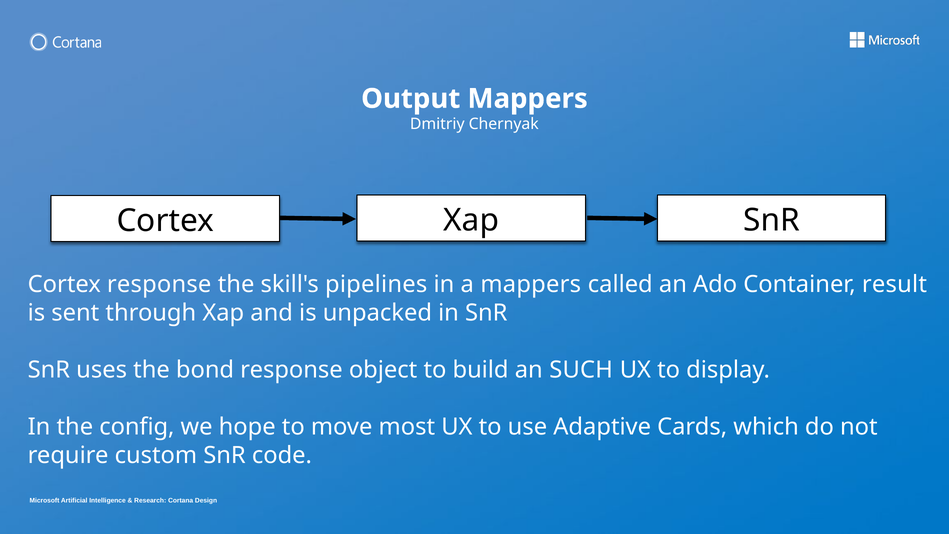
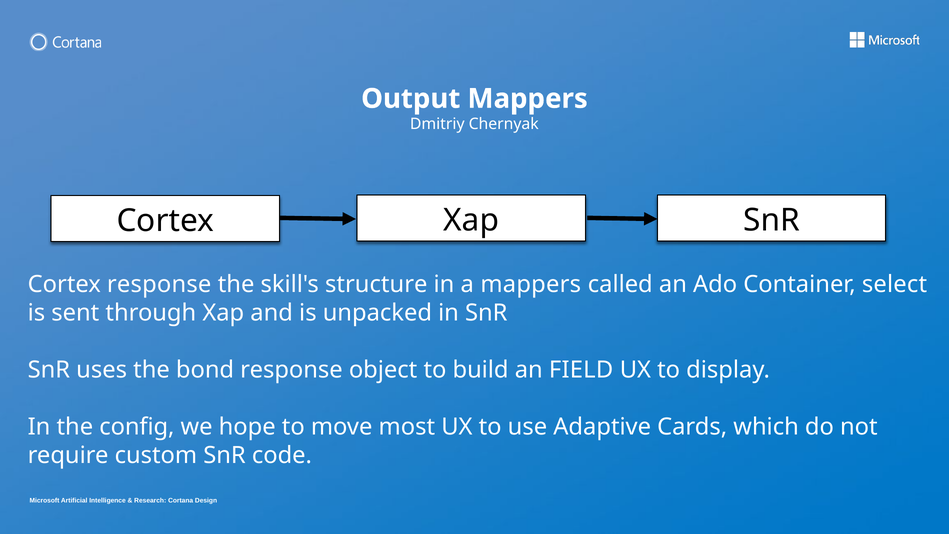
pipelines: pipelines -> structure (376, 285)
result: result -> select (895, 285)
SUCH: SUCH -> FIELD (581, 370)
